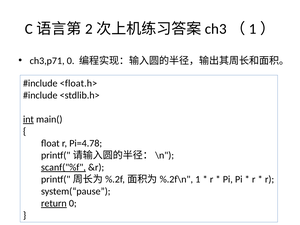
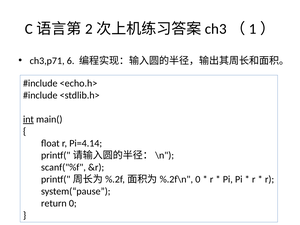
ch3,p71 0: 0 -> 6 (71, 61)
<float.h>: <float.h> -> <echo.h> (79, 83)
Pi=4.78: Pi=4.78 -> Pi=4.14 (86, 143)
scanf("%f underline: present -> none (63, 167)
1: 1 -> 0 (198, 179)
return underline: present -> none (54, 203)
